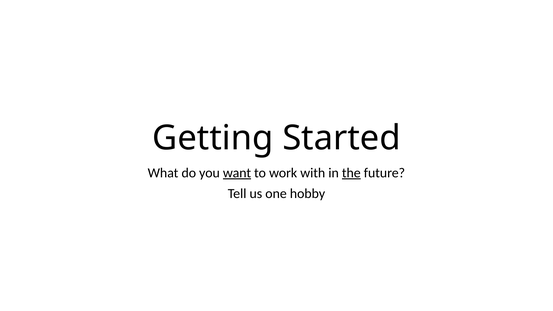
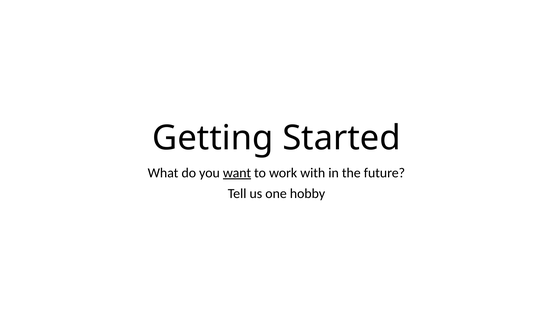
the underline: present -> none (351, 173)
